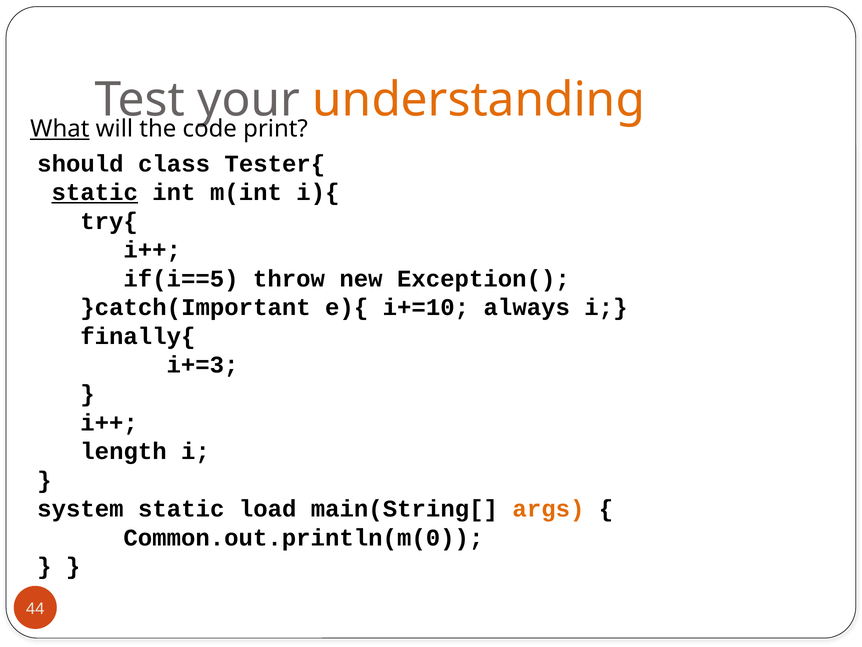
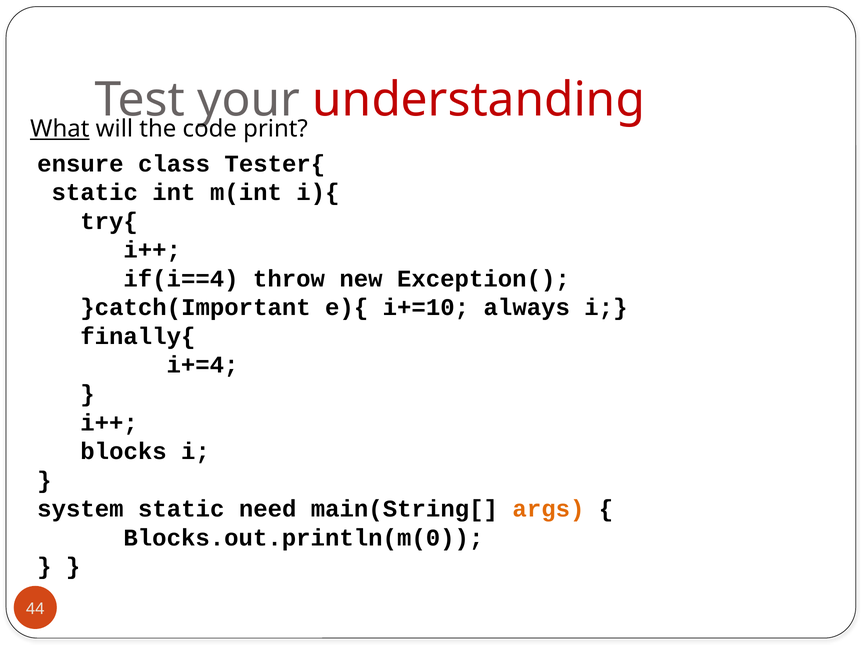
understanding colour: orange -> red (479, 100)
should: should -> ensure (80, 164)
static underline: present -> none (95, 192)
if(i==5: if(i==5 -> if(i==4 (181, 279)
i+=3: i+=3 -> i+=4 (202, 365)
length: length -> blocks (124, 451)
load: load -> need (268, 509)
Common.out.println(m(0: Common.out.println(m(0 -> Blocks.out.println(m(0 (303, 537)
